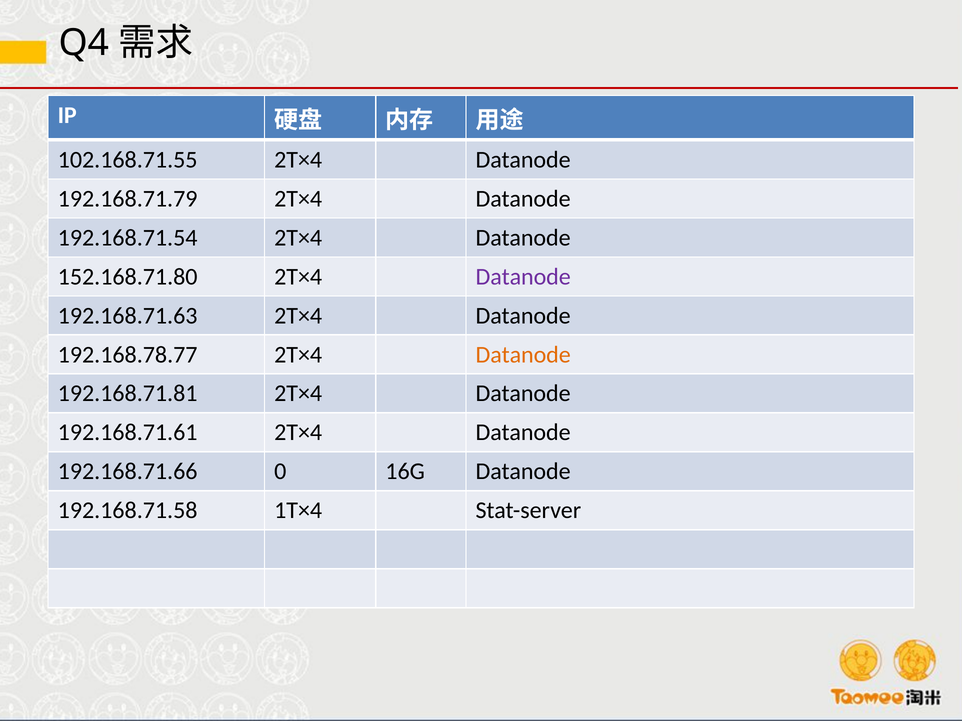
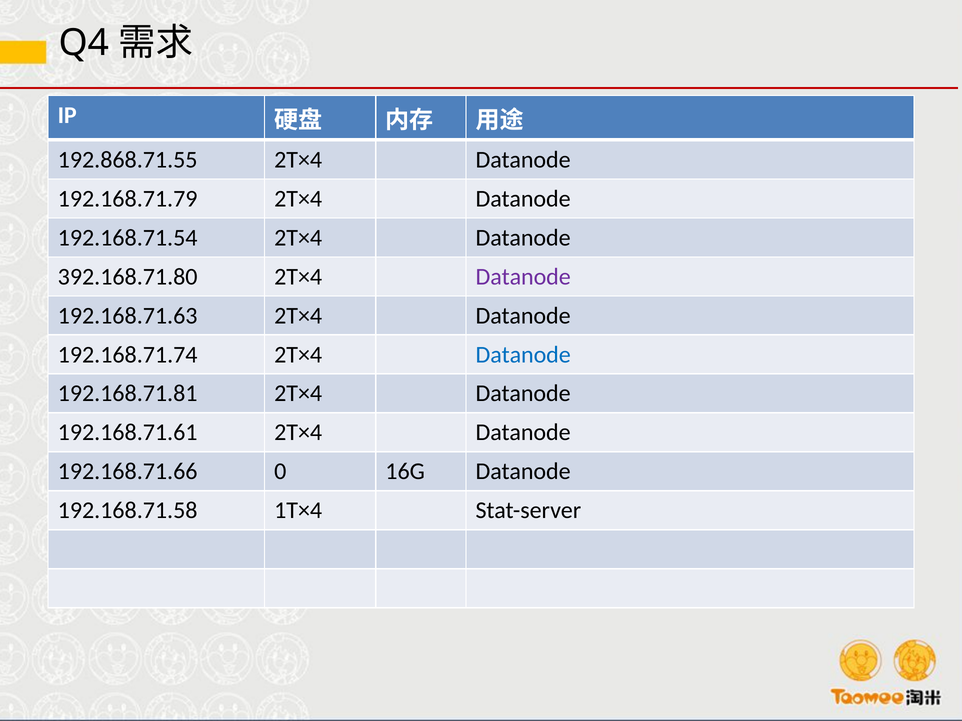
102.168.71.55: 102.168.71.55 -> 192.868.71.55 (128, 160)
152.168.71.80: 152.168.71.80 -> 392.168.71.80 (128, 277)
192.168.78.77: 192.168.78.77 -> 192.168.71.74 (128, 355)
Datanode colour: orange -> blue (523, 355)
